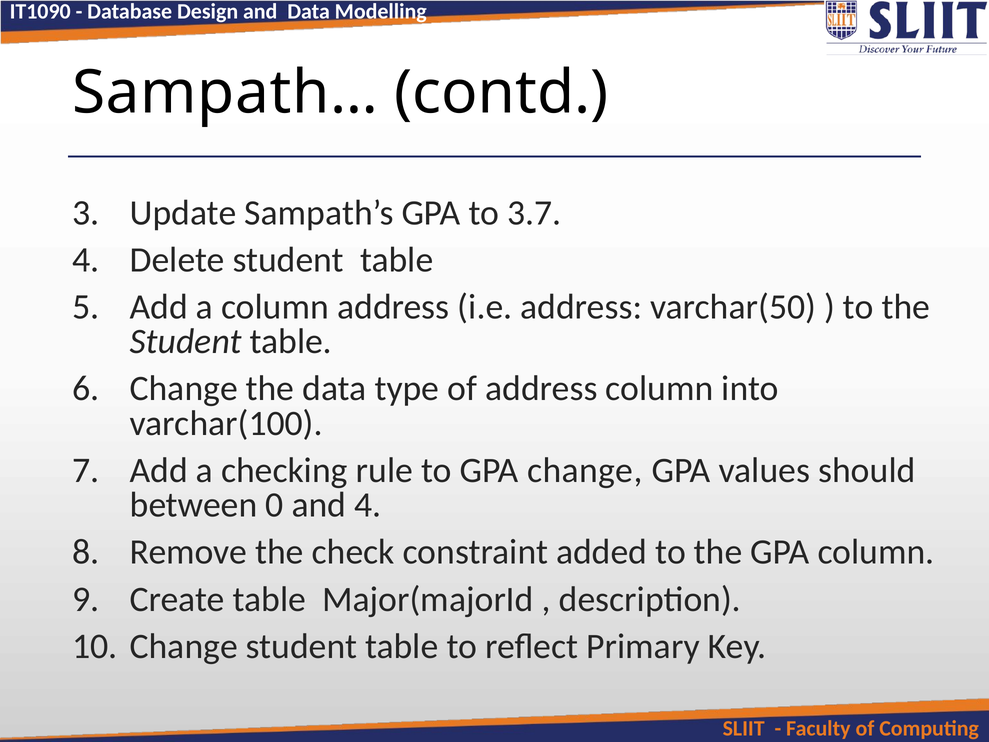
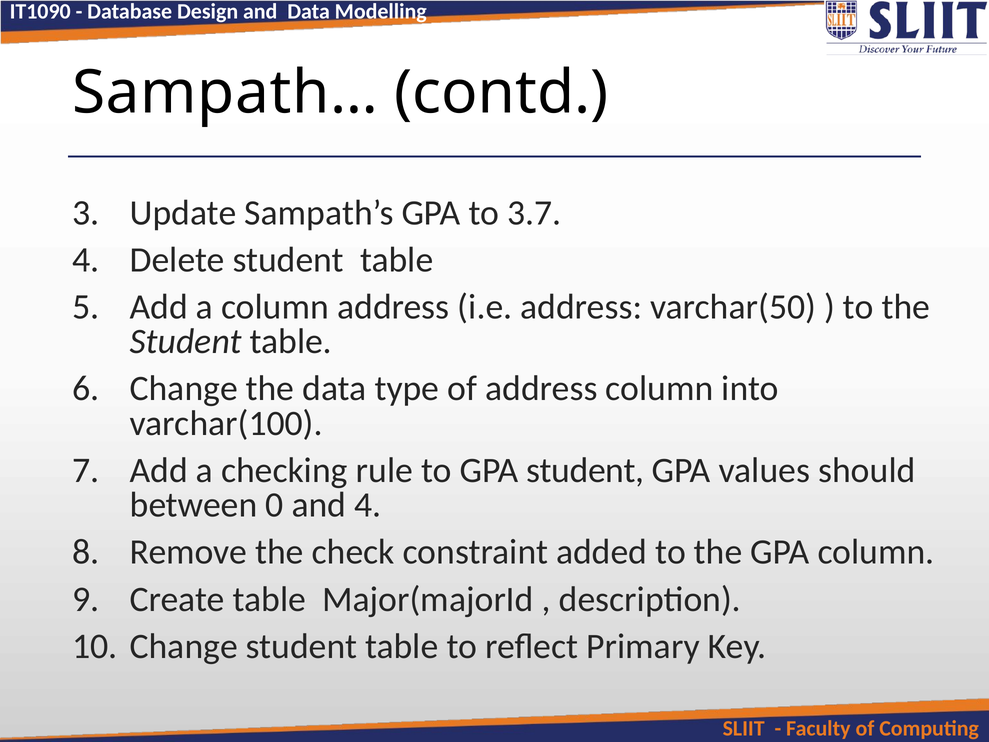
GPA change: change -> student (585, 470)
